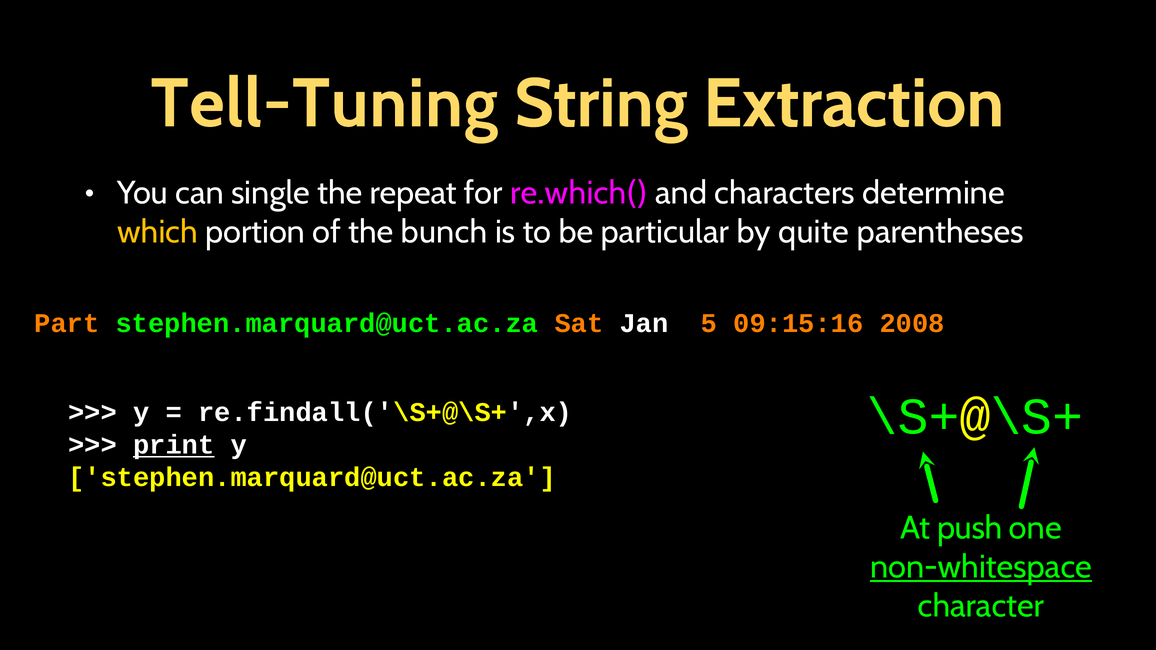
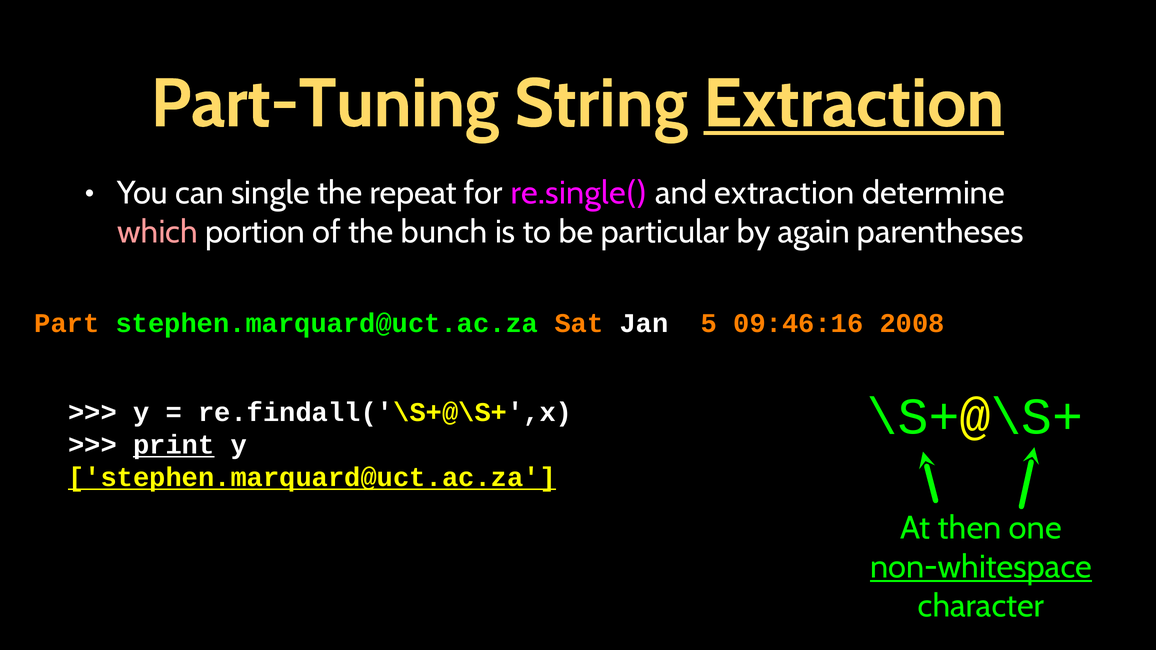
Tell-Tuning: Tell-Tuning -> Part-Tuning (325, 104)
Extraction underline: none -> present (854, 104)
re.which(: re.which( -> re.single( (579, 193)
and characters: characters -> extraction (784, 193)
which colour: yellow -> pink (158, 232)
quite: quite -> again (814, 232)
09:15:16: 09:15:16 -> 09:46:16 (798, 323)
stephen.marquard@uct.ac.za underline: none -> present (312, 478)
push: push -> then (970, 528)
